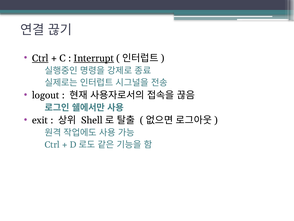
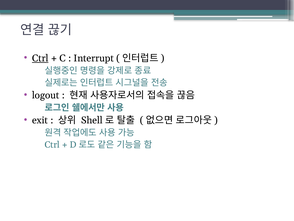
Interrupt underline: present -> none (94, 58)
